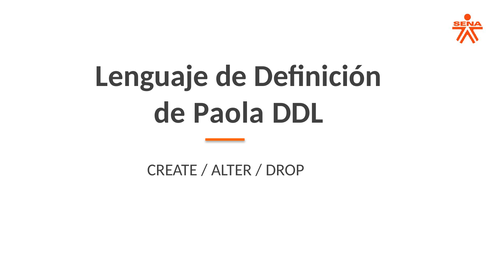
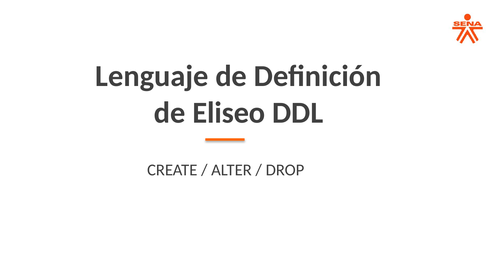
Paola: Paola -> Eliseo (229, 113)
